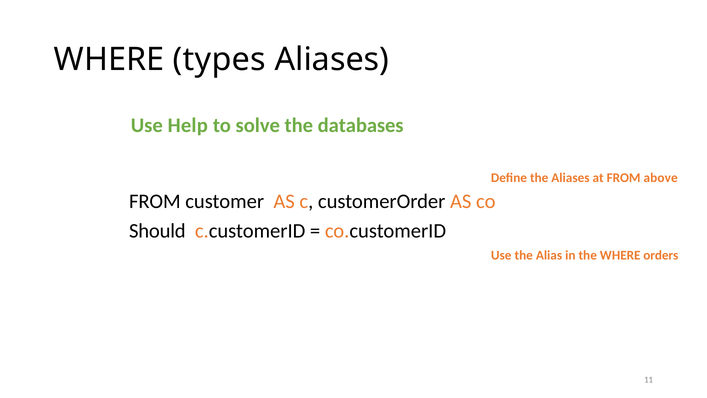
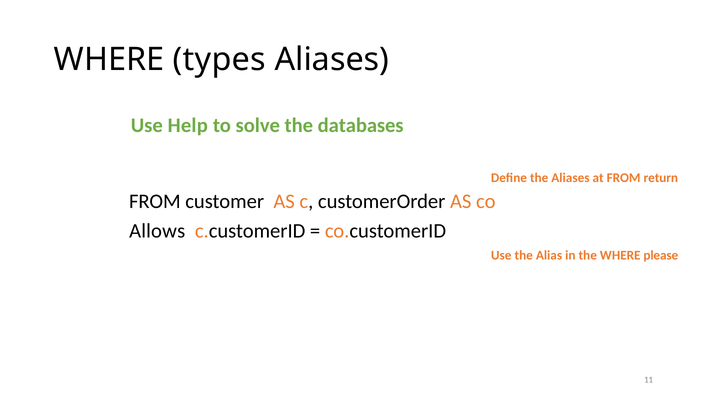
above: above -> return (661, 178)
Should: Should -> Allows (157, 231)
orders: orders -> please (661, 255)
